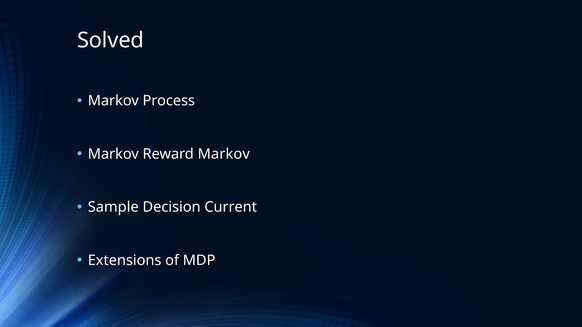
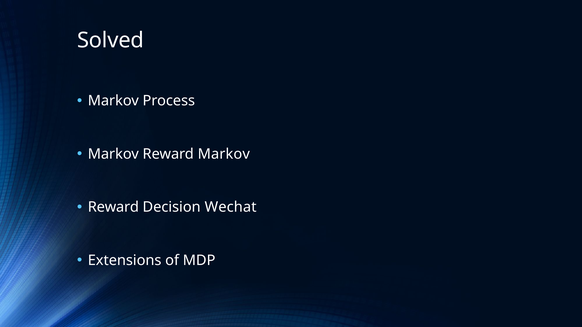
Sample: Sample -> Reward (113, 207)
Current: Current -> Wechat (231, 207)
